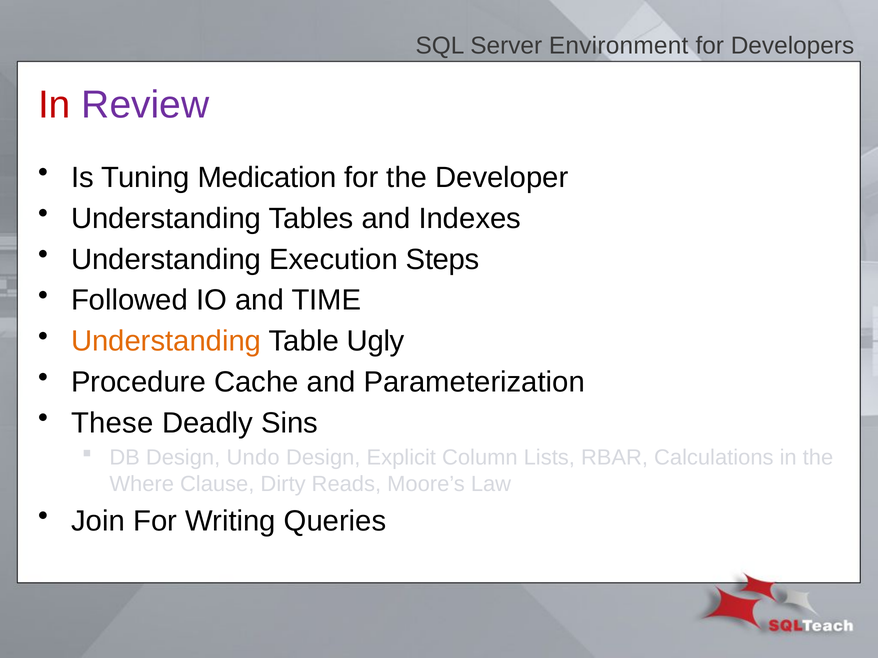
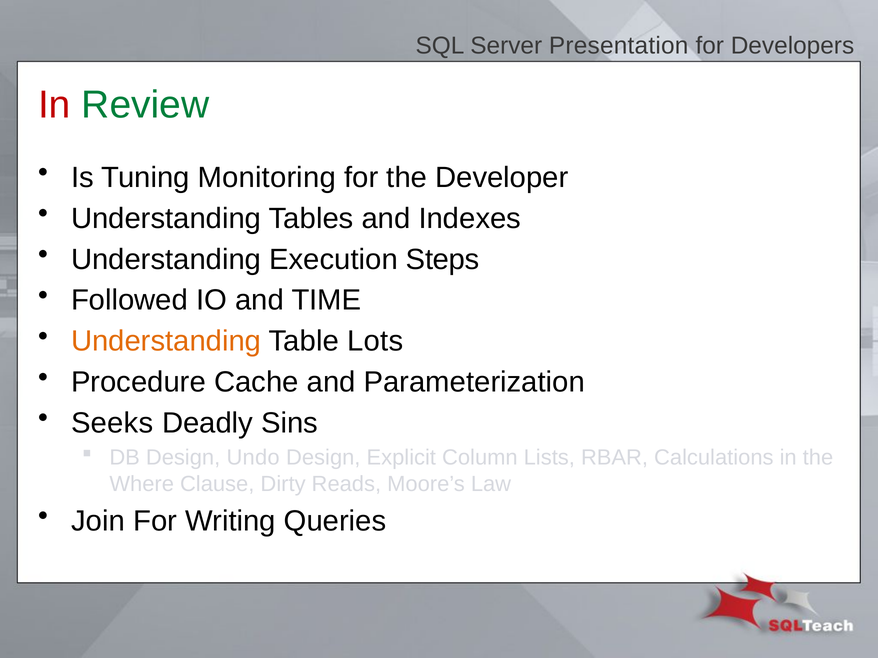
Environment: Environment -> Presentation (619, 46)
Review colour: purple -> green (145, 105)
Medication: Medication -> Monitoring (267, 178)
Ugly: Ugly -> Lots (375, 342)
These: These -> Seeks (112, 423)
